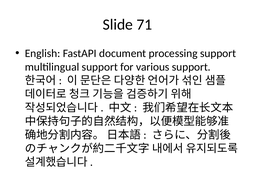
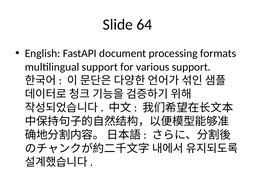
71: 71 -> 64 (144, 25)
processing support: support -> formats (218, 53)
